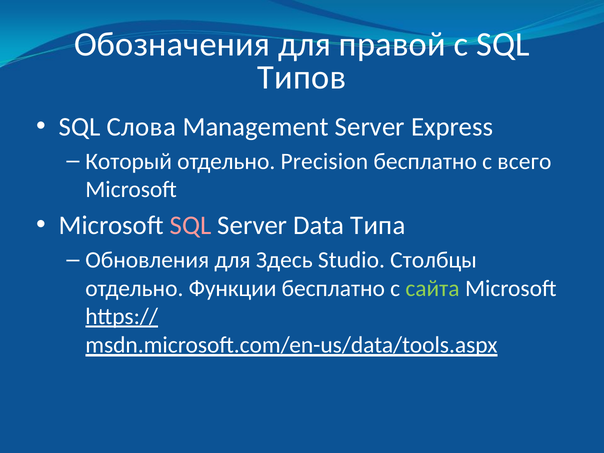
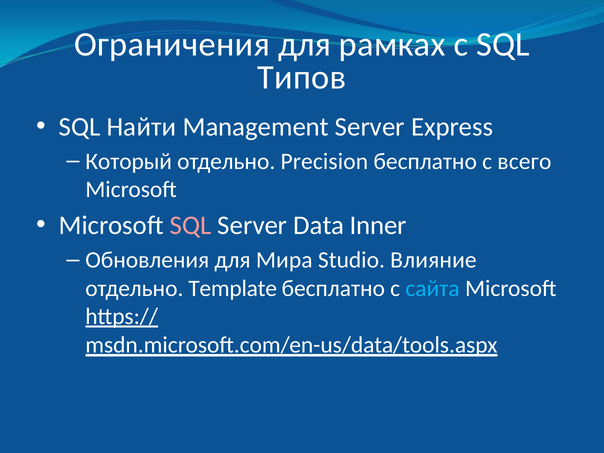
Обозначения: Обозначения -> Ограничения (172, 45)
правой: правой -> рамках (392, 45)
Слова: Слова -> Найти (141, 127)
Типа: Типа -> Inner (378, 225)
Здесь: Здесь -> Мира (284, 260)
Столбцы: Столбцы -> Влияние (433, 260)
Функции: Функции -> Template (233, 288)
сайта colour: light green -> light blue (432, 288)
